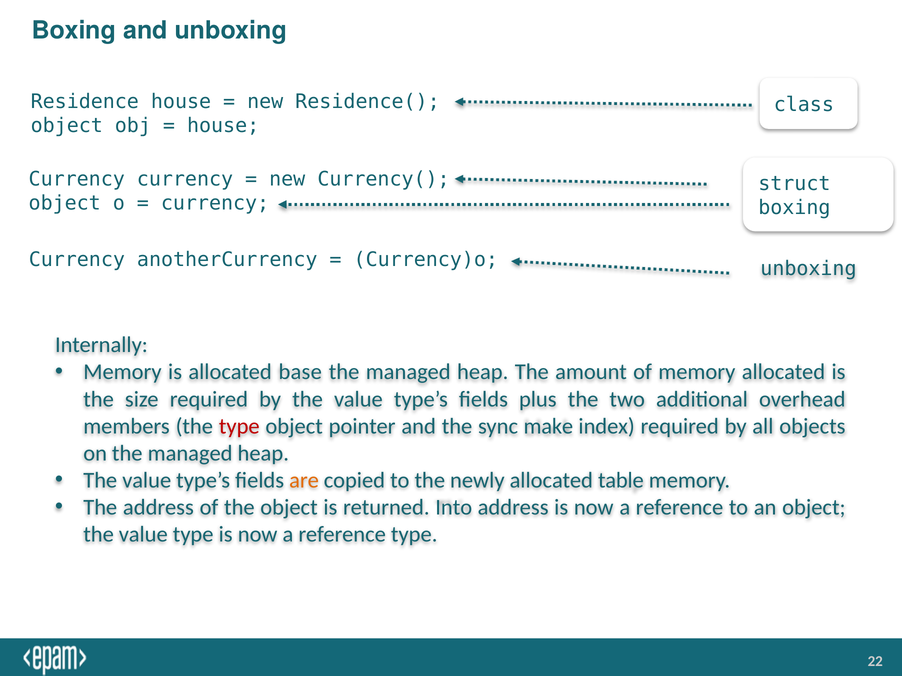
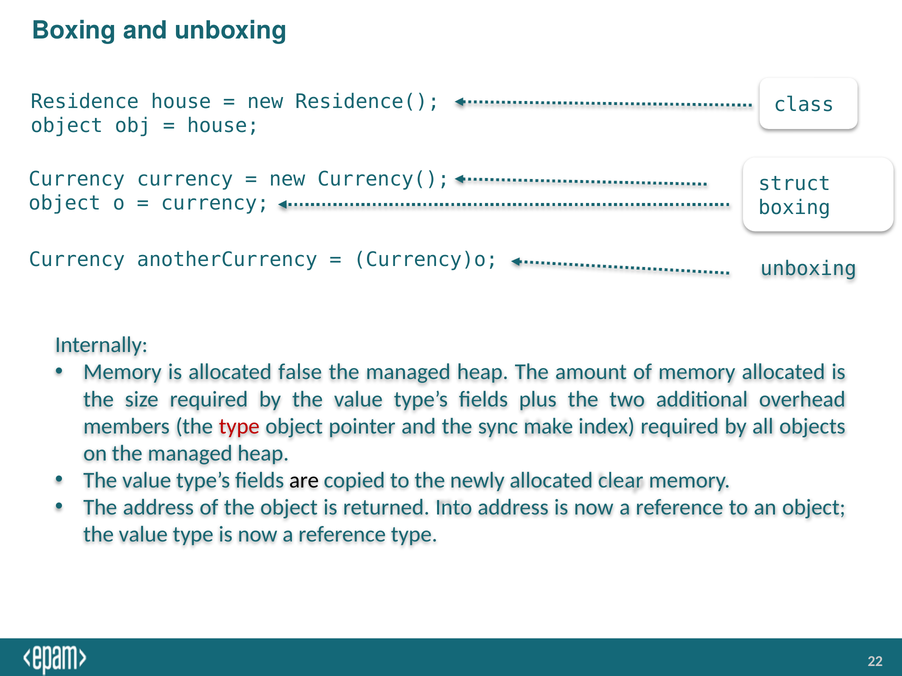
base: base -> false (300, 372)
are colour: orange -> black (304, 481)
table: table -> clear (621, 481)
